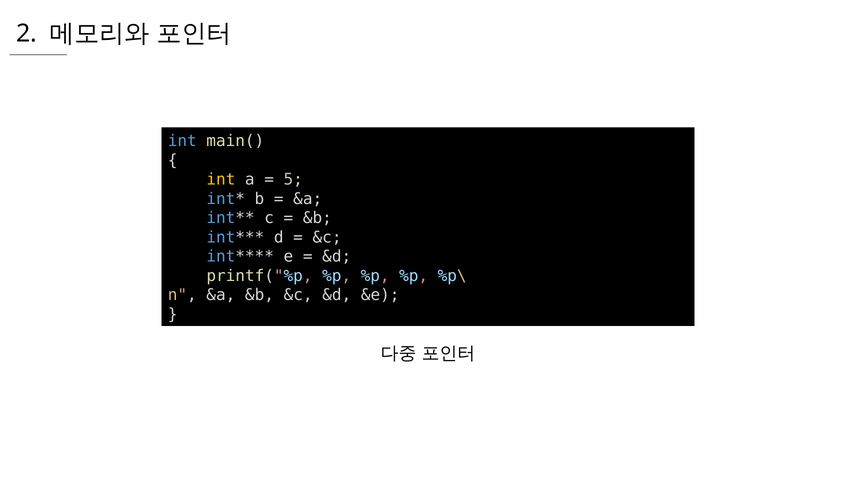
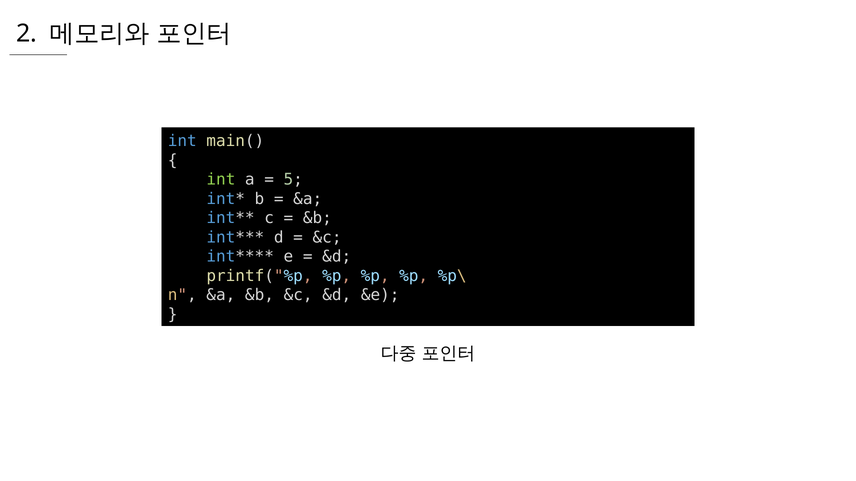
int colour: yellow -> light green (221, 180)
